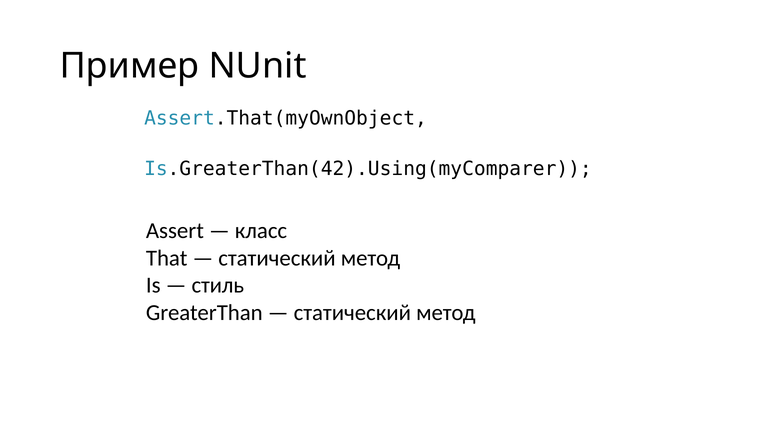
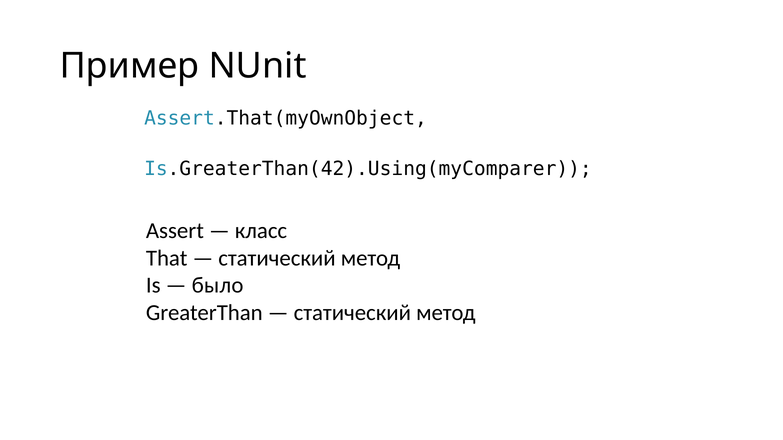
стиль: стиль -> было (218, 286)
